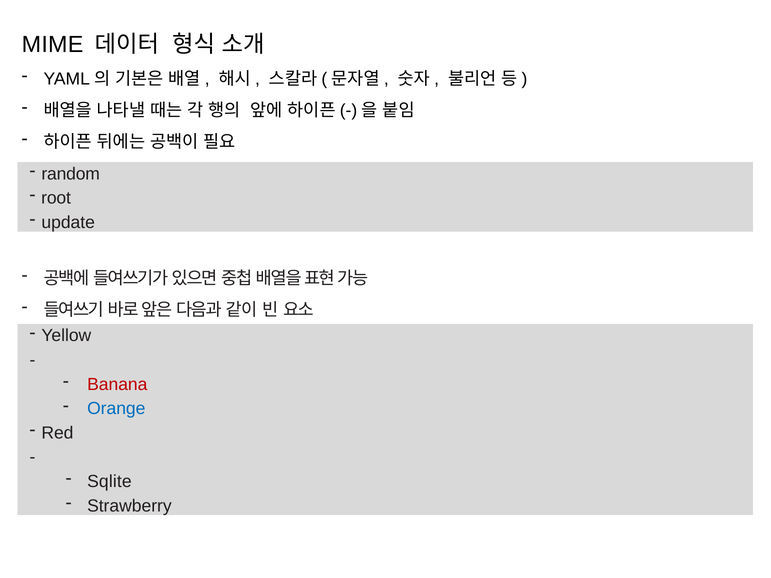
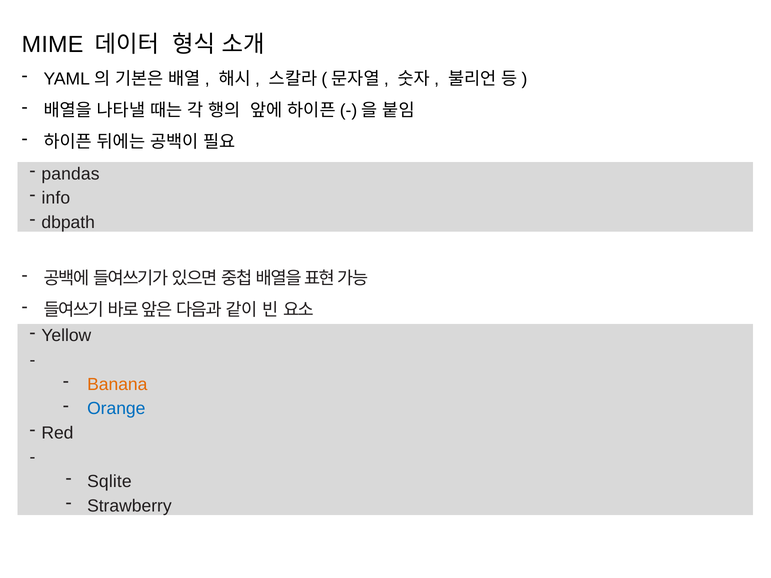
random: random -> pandas (71, 174)
root: root -> info (56, 198)
update: update -> dbpath (68, 222)
Banana colour: red -> orange (117, 384)
